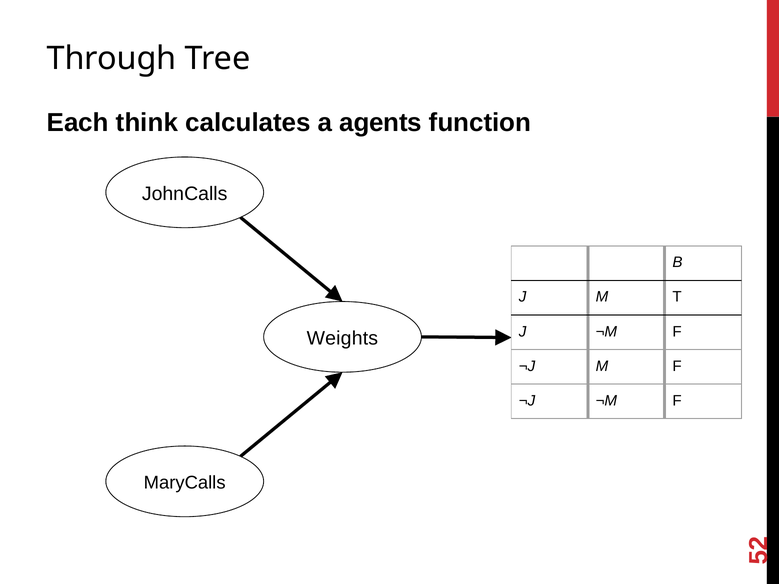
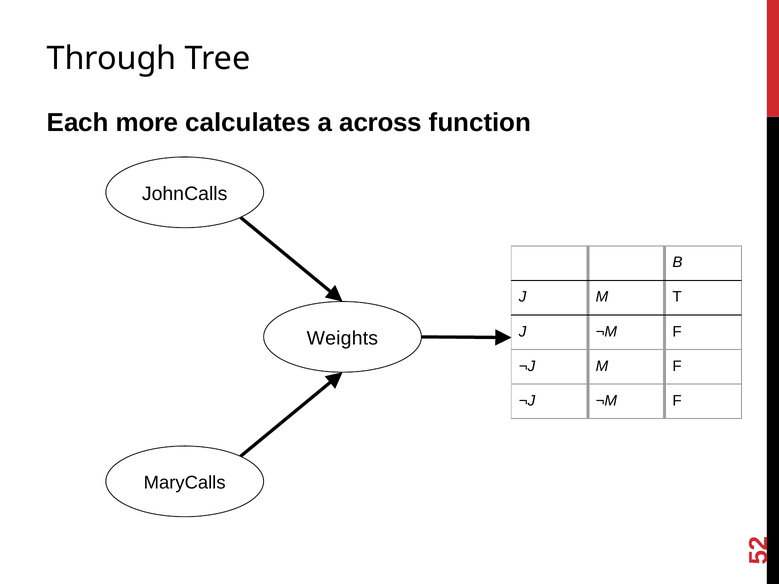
think: think -> more (147, 123)
agents: agents -> across (381, 123)
